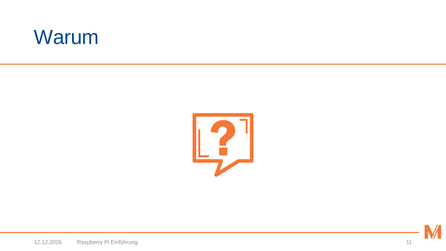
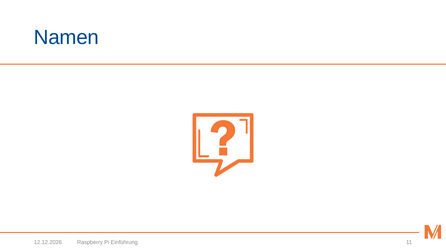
Warum: Warum -> Namen (66, 37)
